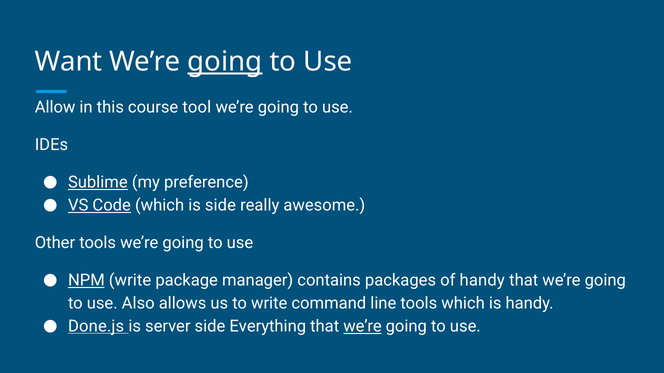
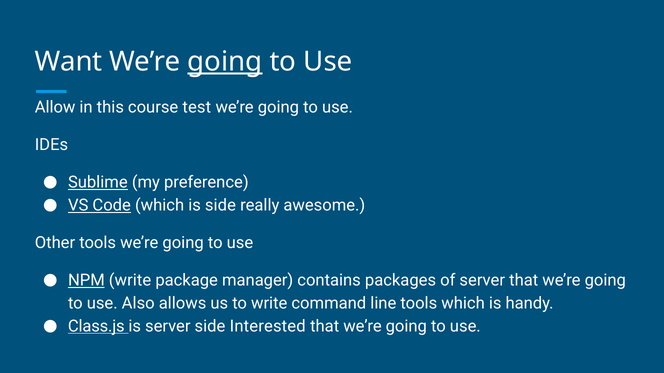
tool: tool -> test (197, 107)
of handy: handy -> server (482, 281)
Done.js: Done.js -> Class.js (96, 327)
Everything: Everything -> Interested (268, 327)
we’re underline: present -> none (363, 327)
